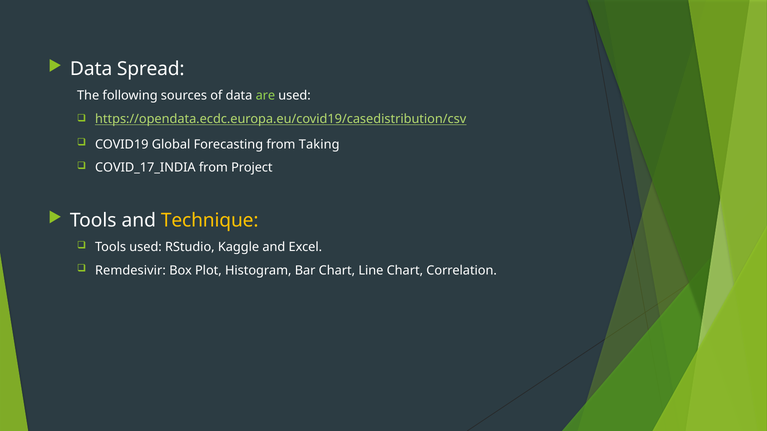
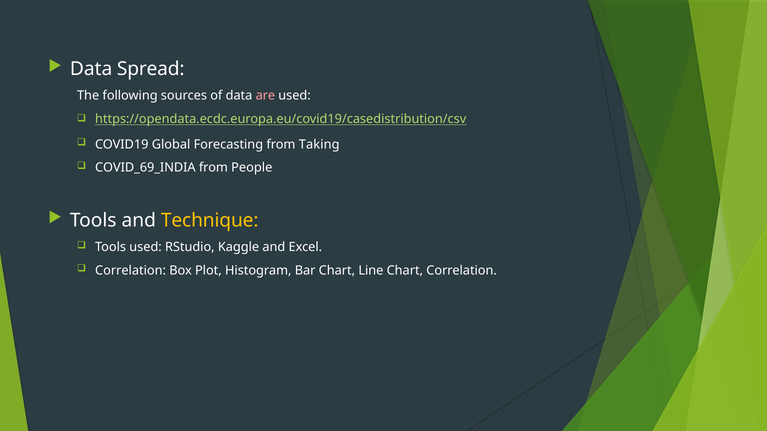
are colour: light green -> pink (265, 96)
COVID_17_INDIA: COVID_17_INDIA -> COVID_69_INDIA (145, 168)
Project: Project -> People (252, 168)
Remdesivir: Remdesivir -> Correlation (131, 271)
